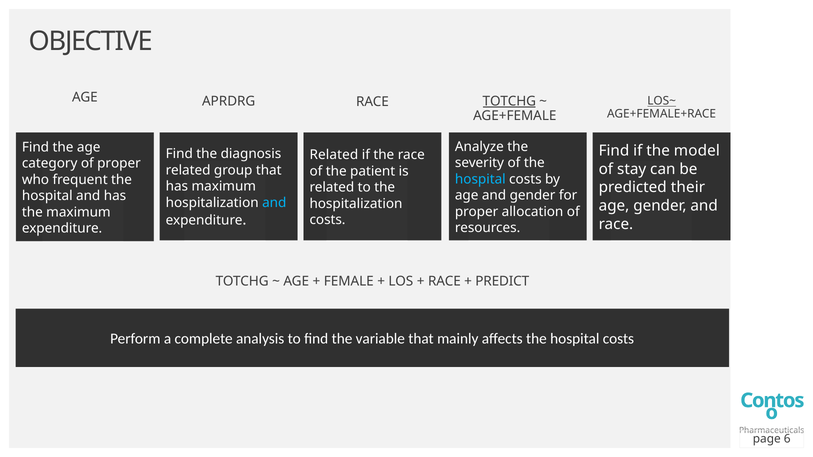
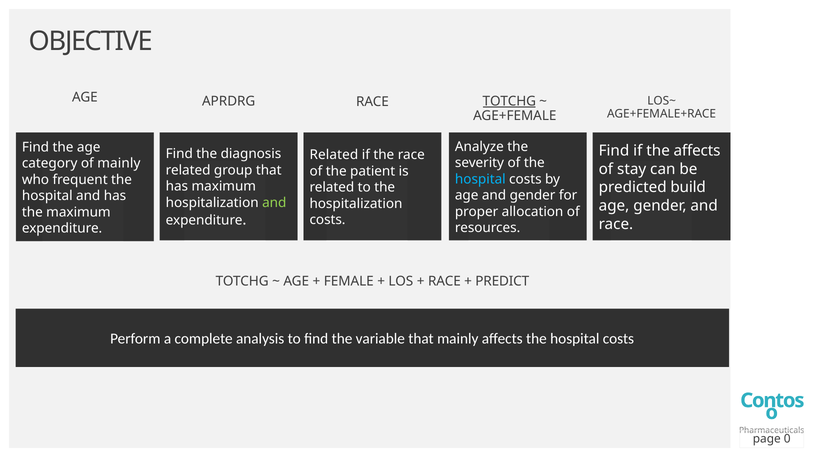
LOS~ underline: present -> none (662, 101)
the model: model -> affects (697, 151)
of proper: proper -> mainly (119, 164)
their: their -> build (688, 188)
and colour: light blue -> light green (274, 203)
6: 6 -> 0 (787, 439)
